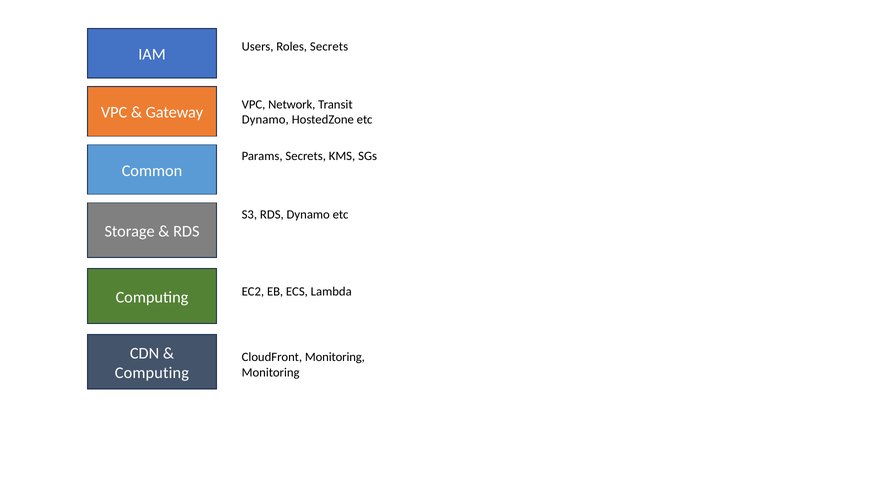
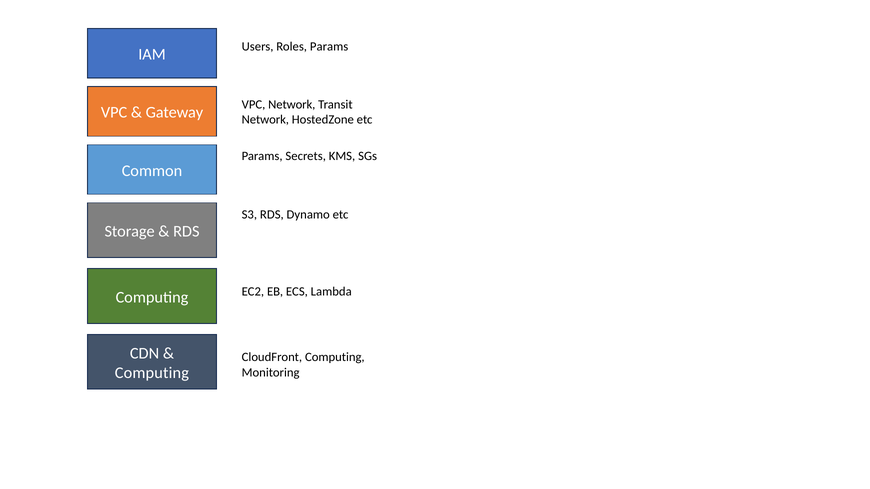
Roles Secrets: Secrets -> Params (329, 47)
Dynamo: Dynamo -> Network (265, 120)
CloudFront Monitoring: Monitoring -> Computing (335, 357)
